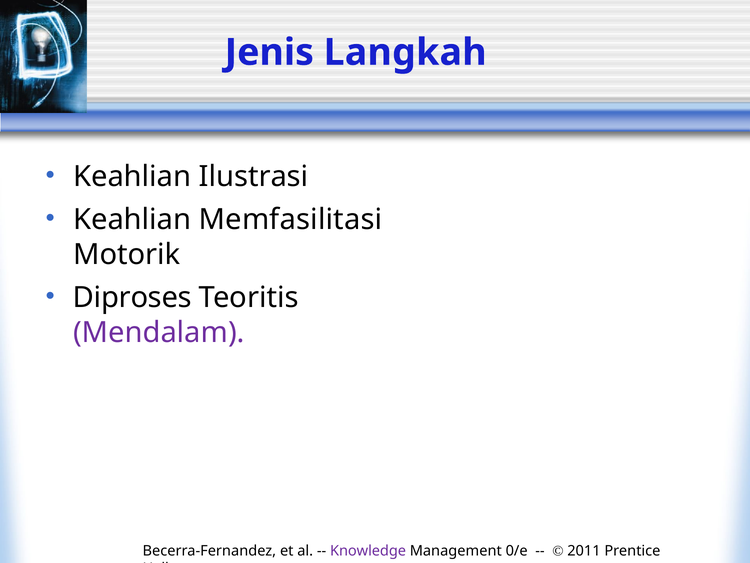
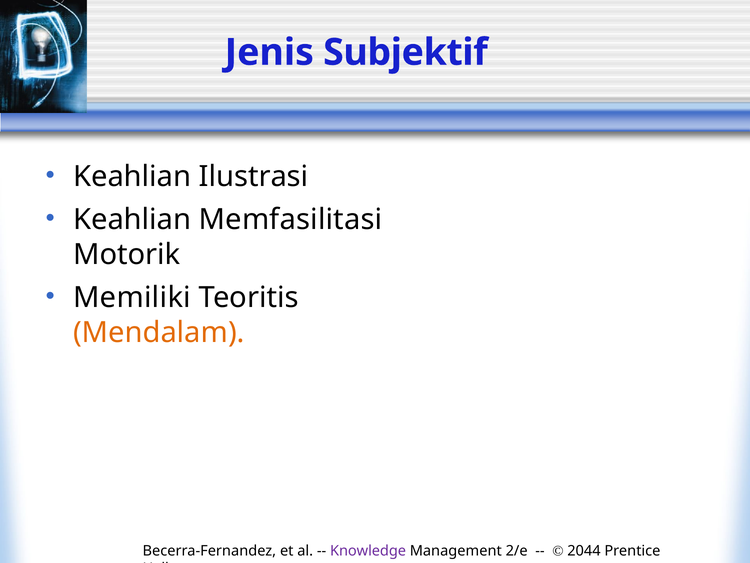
Langkah: Langkah -> Subjektif (405, 52)
Diproses: Diproses -> Memiliki (132, 297)
Mendalam colour: purple -> orange (159, 332)
0/e: 0/e -> 2/e (517, 551)
2011: 2011 -> 2044 (584, 551)
